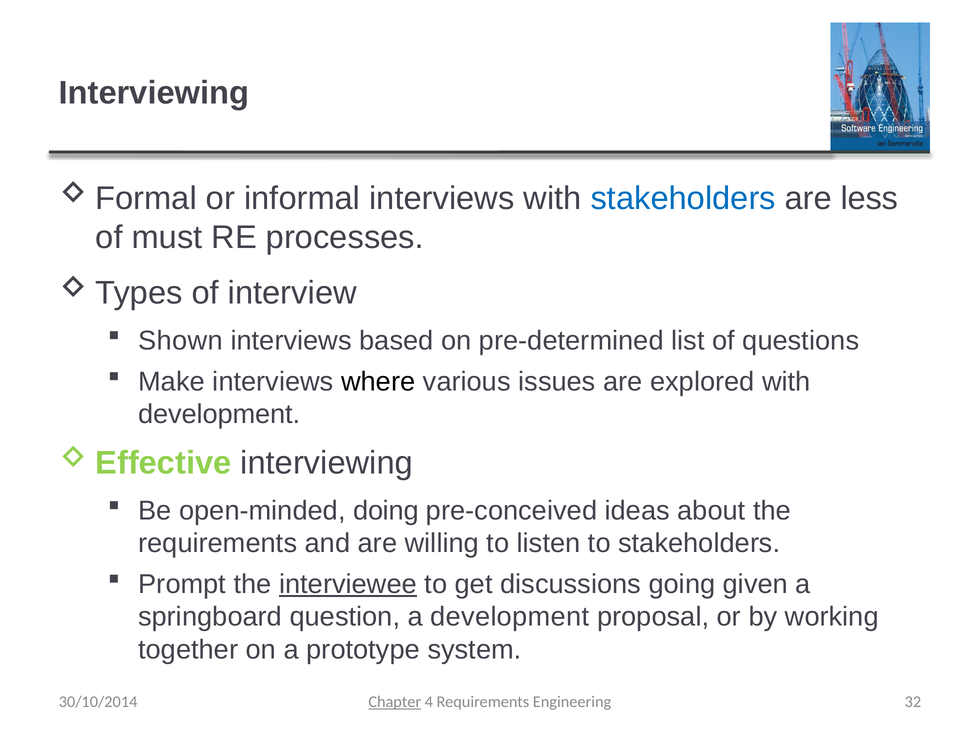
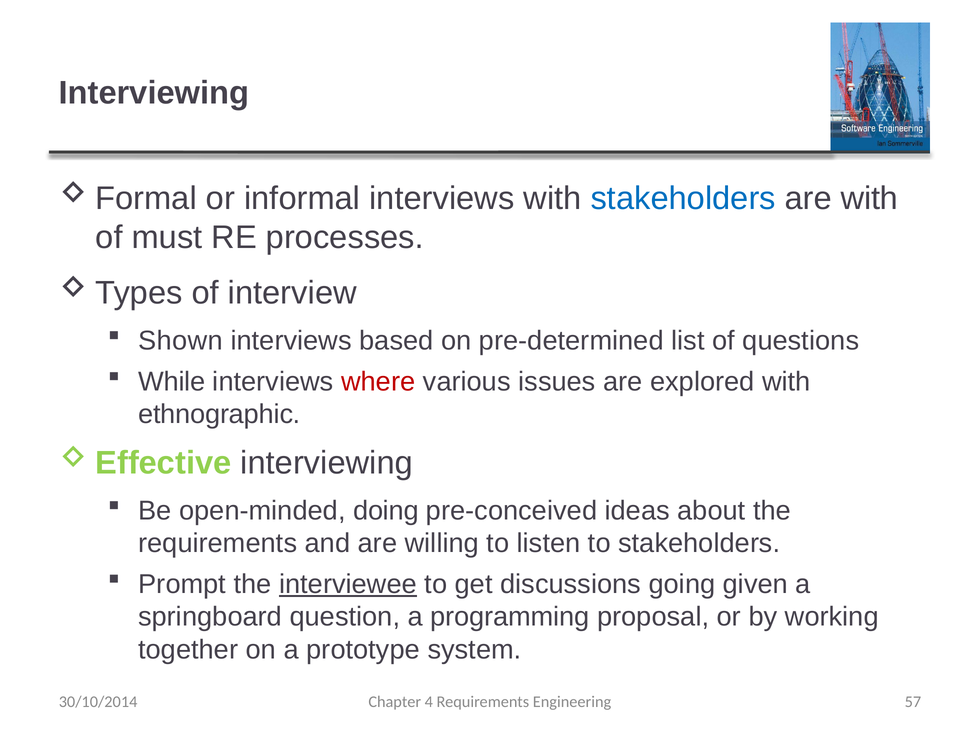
are less: less -> with (869, 198)
Make: Make -> While (172, 382)
where colour: black -> red (378, 382)
development: development -> ethnographic (219, 414)
a development: development -> programming (510, 617)
Chapter underline: present -> none (395, 702)
32: 32 -> 57 (913, 702)
